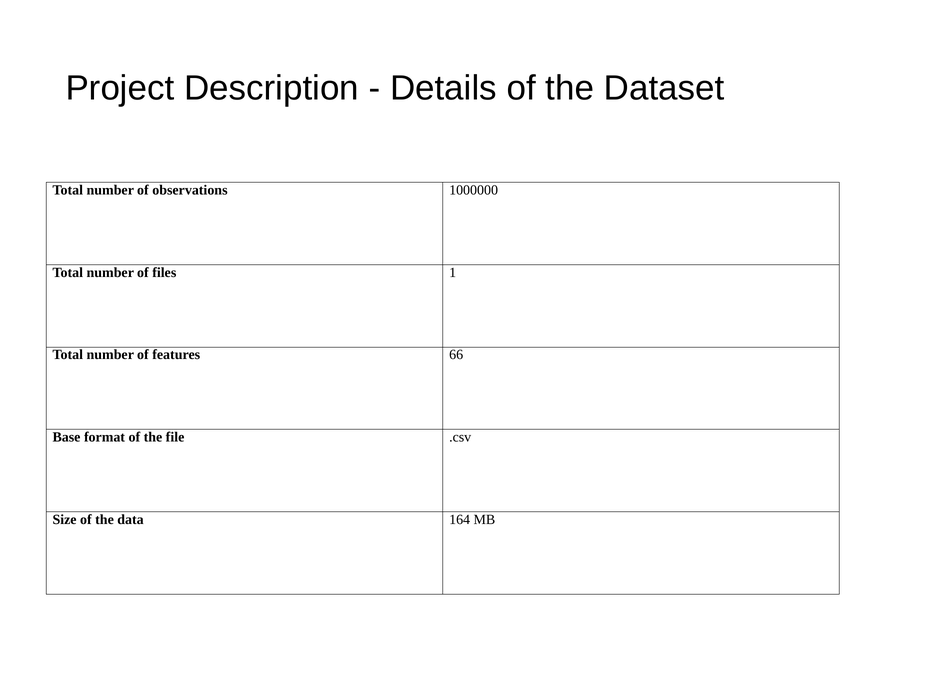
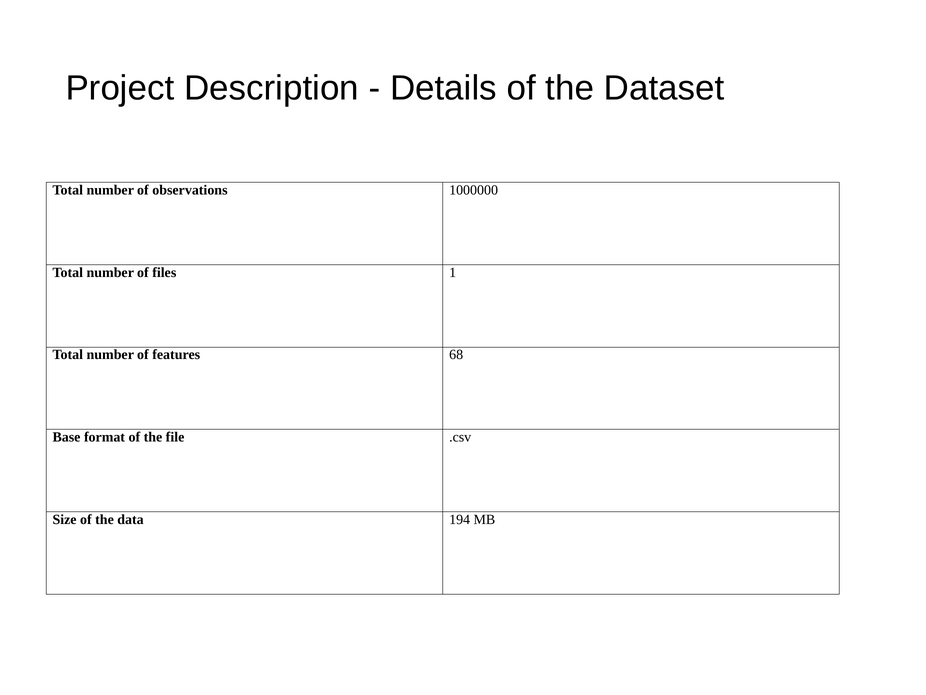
66: 66 -> 68 (456, 355)
164: 164 -> 194 (460, 519)
